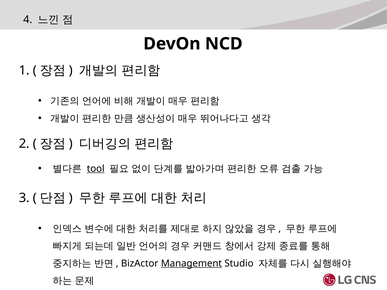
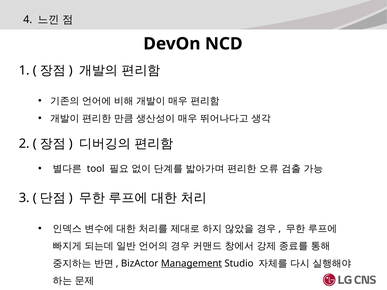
tool underline: present -> none (96, 169)
